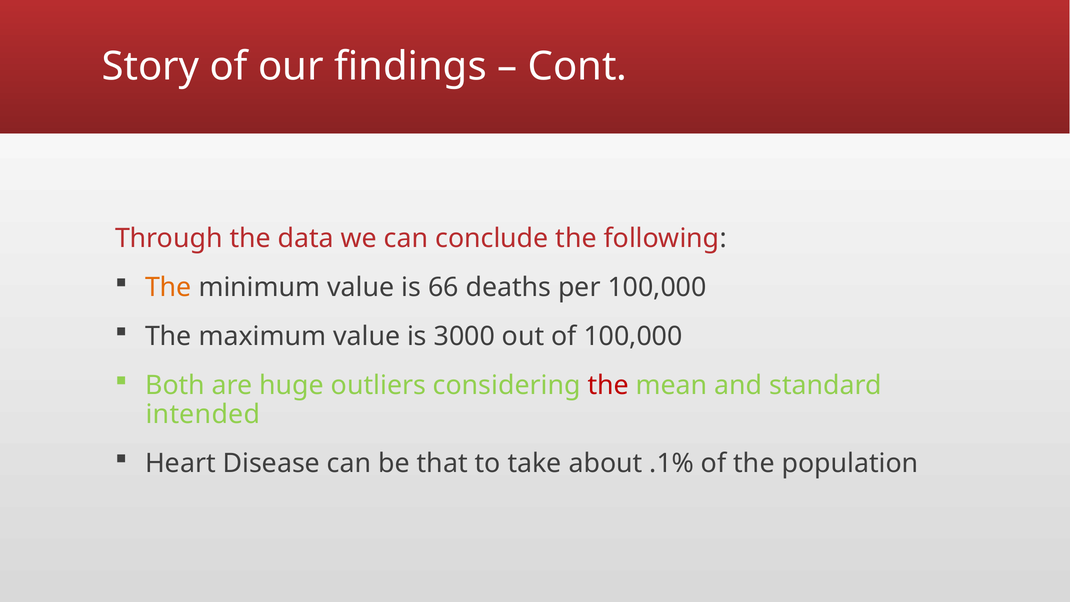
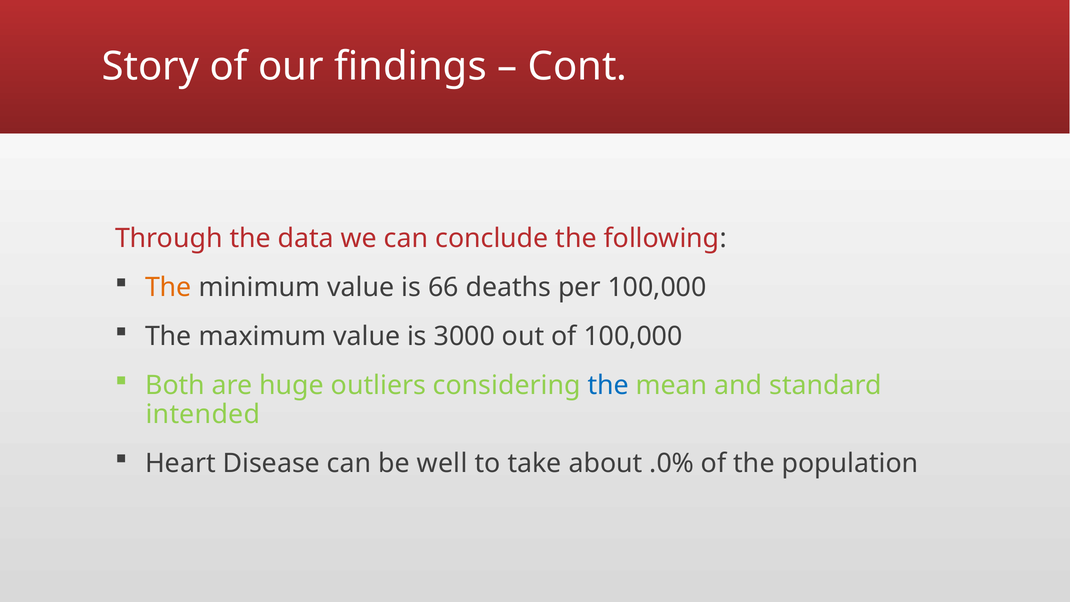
the colour: red -> blue (608, 385)
that: that -> well (442, 463)
.1%: .1% -> .0% (672, 463)
